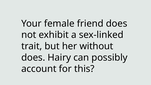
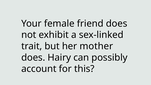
without: without -> mother (96, 46)
